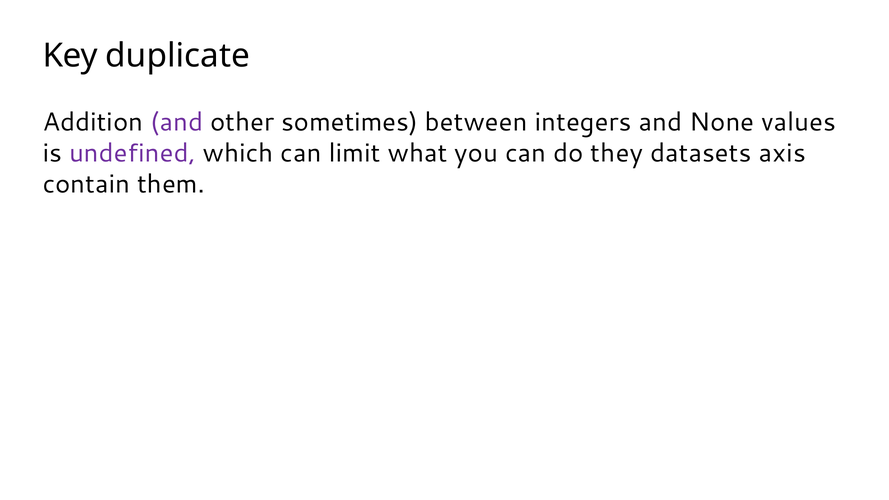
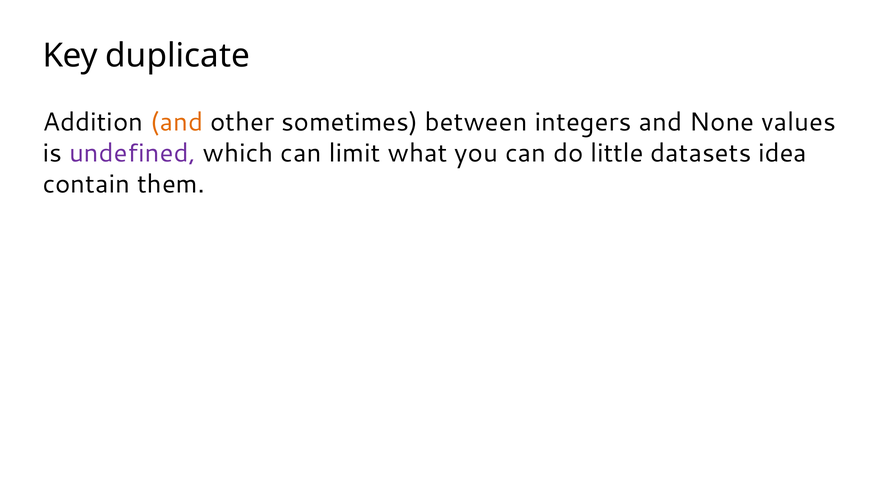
and colour: purple -> orange (177, 122)
they: they -> little (617, 153)
axis: axis -> idea (783, 153)
